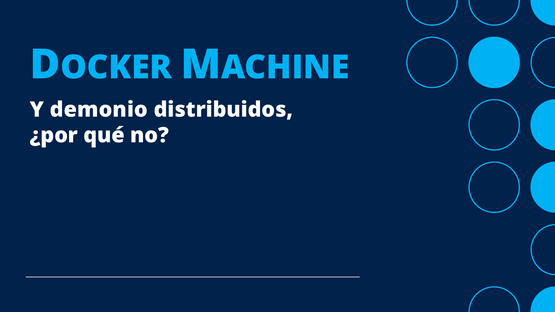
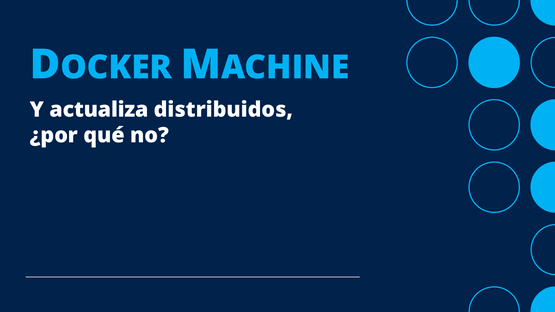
demonio: demonio -> actualiza (99, 110)
